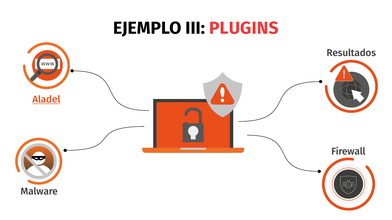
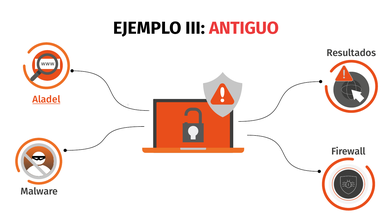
PLUGINS: PLUGINS -> ANTIGUO (244, 28)
